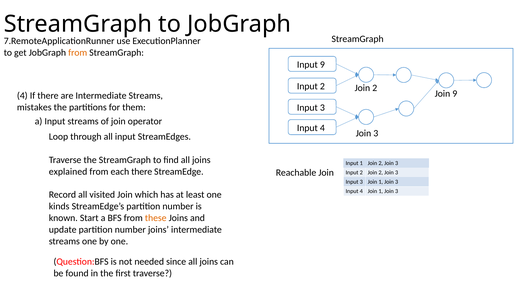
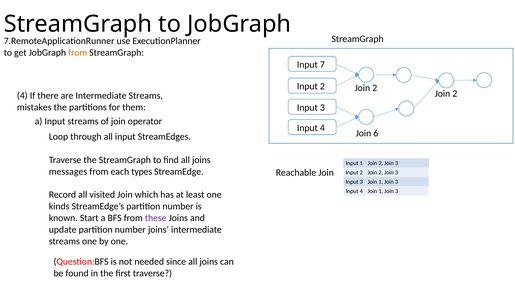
Input 9: 9 -> 7 (322, 65)
9: 9 -> 2 (455, 94)
3: 3 -> 6 (376, 133)
explained: explained -> messages (68, 171)
each there: there -> types (142, 171)
these colour: orange -> purple (156, 218)
